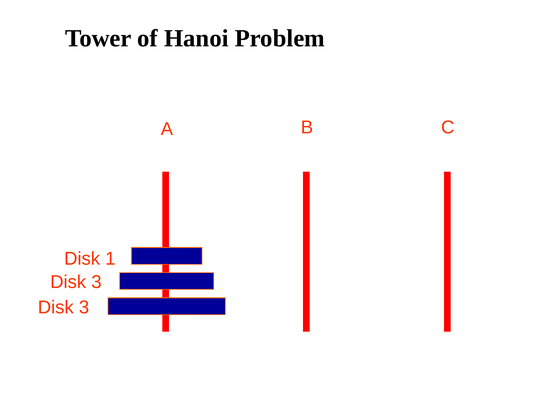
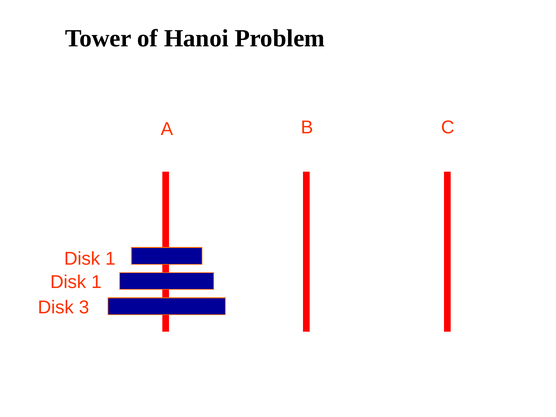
3: 3 -> 1 (96, 282)
